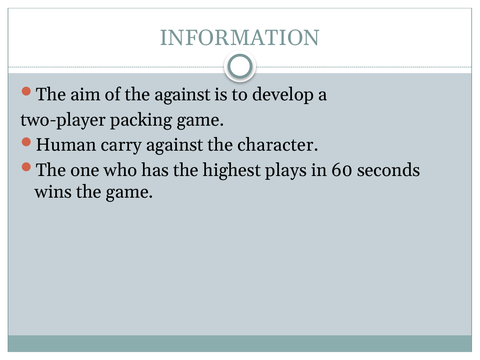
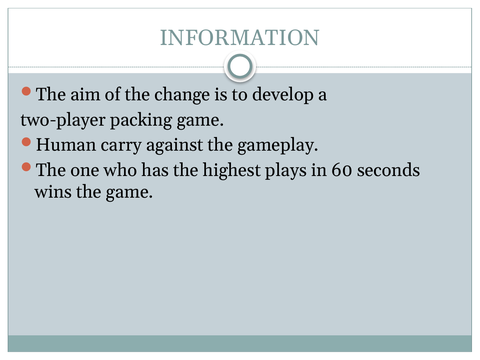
the against: against -> change (182, 95)
character: character -> gameplay (278, 145)
